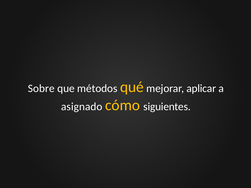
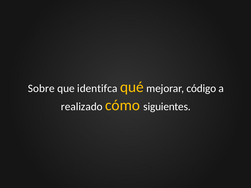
métodos: métodos -> identifca (97, 88)
aplicar: aplicar -> código (201, 88)
asignado: asignado -> realizado (82, 107)
